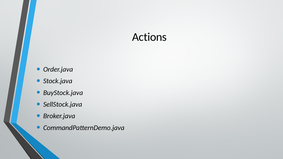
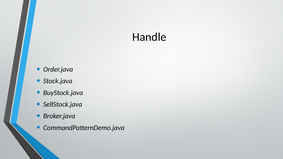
Actions: Actions -> Handle (149, 37)
